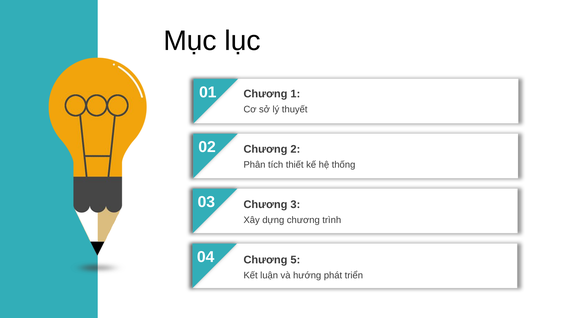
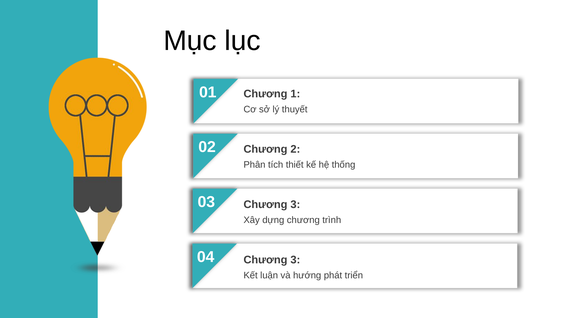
5: 5 -> 3 (295, 260)
